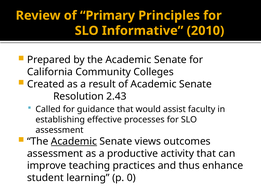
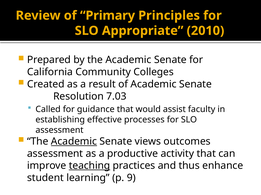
Informative: Informative -> Appropriate (143, 31)
2.43: 2.43 -> 7.03 (116, 97)
teaching underline: none -> present (90, 166)
0: 0 -> 9 (131, 178)
